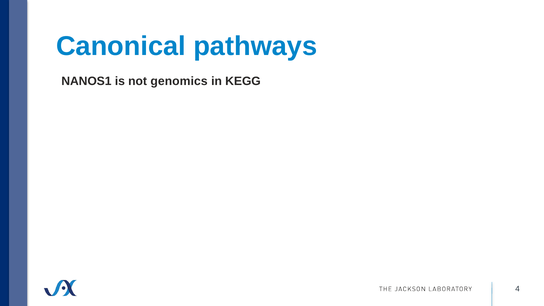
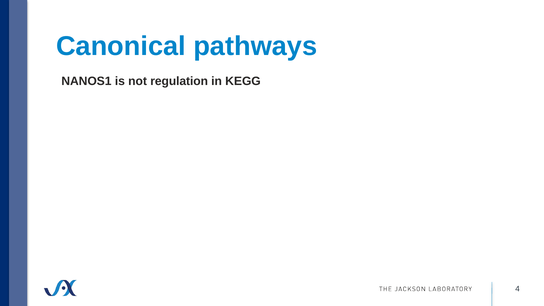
genomics: genomics -> regulation (179, 81)
